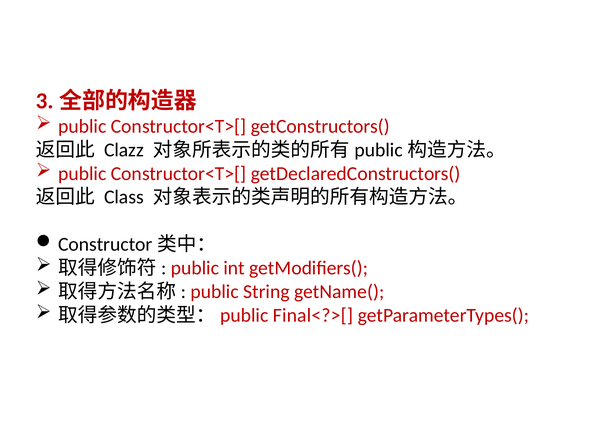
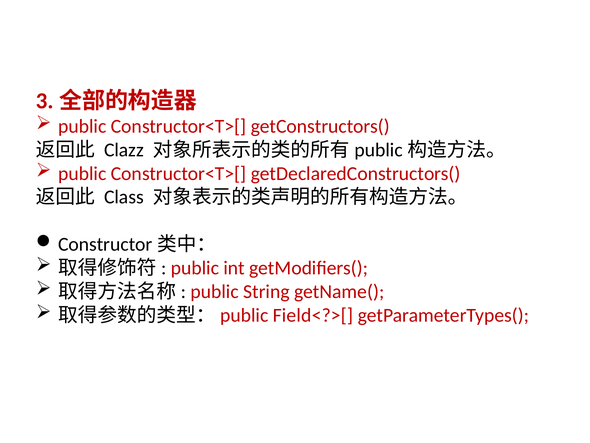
Final<?>[: Final<?>[ -> Field<?>[ (313, 315)
